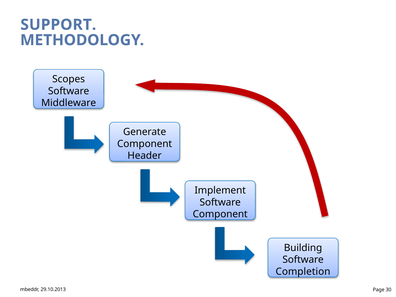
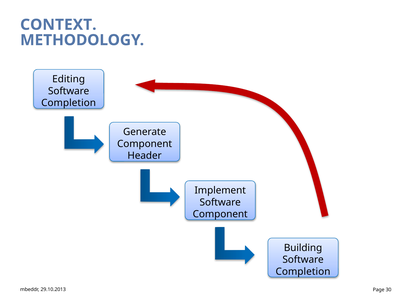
SUPPORT: SUPPORT -> CONTEXT (58, 25)
Scopes: Scopes -> Editing (69, 79)
Middleware: Middleware -> Completion (69, 103)
